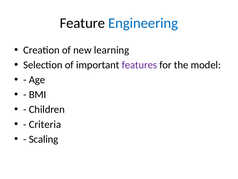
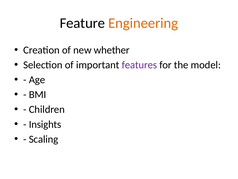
Engineering colour: blue -> orange (143, 23)
learning: learning -> whether (112, 50)
Criteria: Criteria -> Insights (45, 124)
